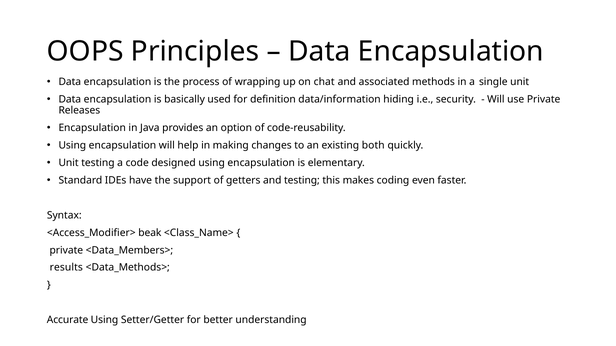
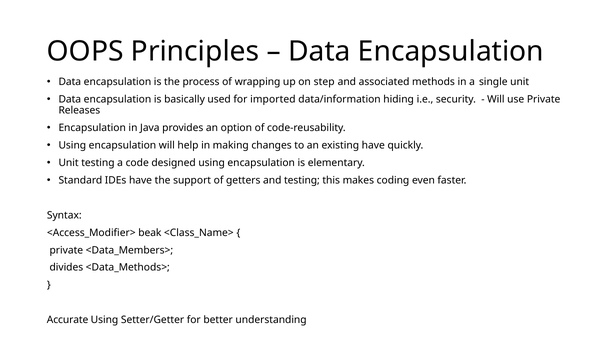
chat: chat -> step (324, 82)
definition: definition -> imported (273, 99)
existing both: both -> have (373, 146)
results: results -> divides (66, 268)
